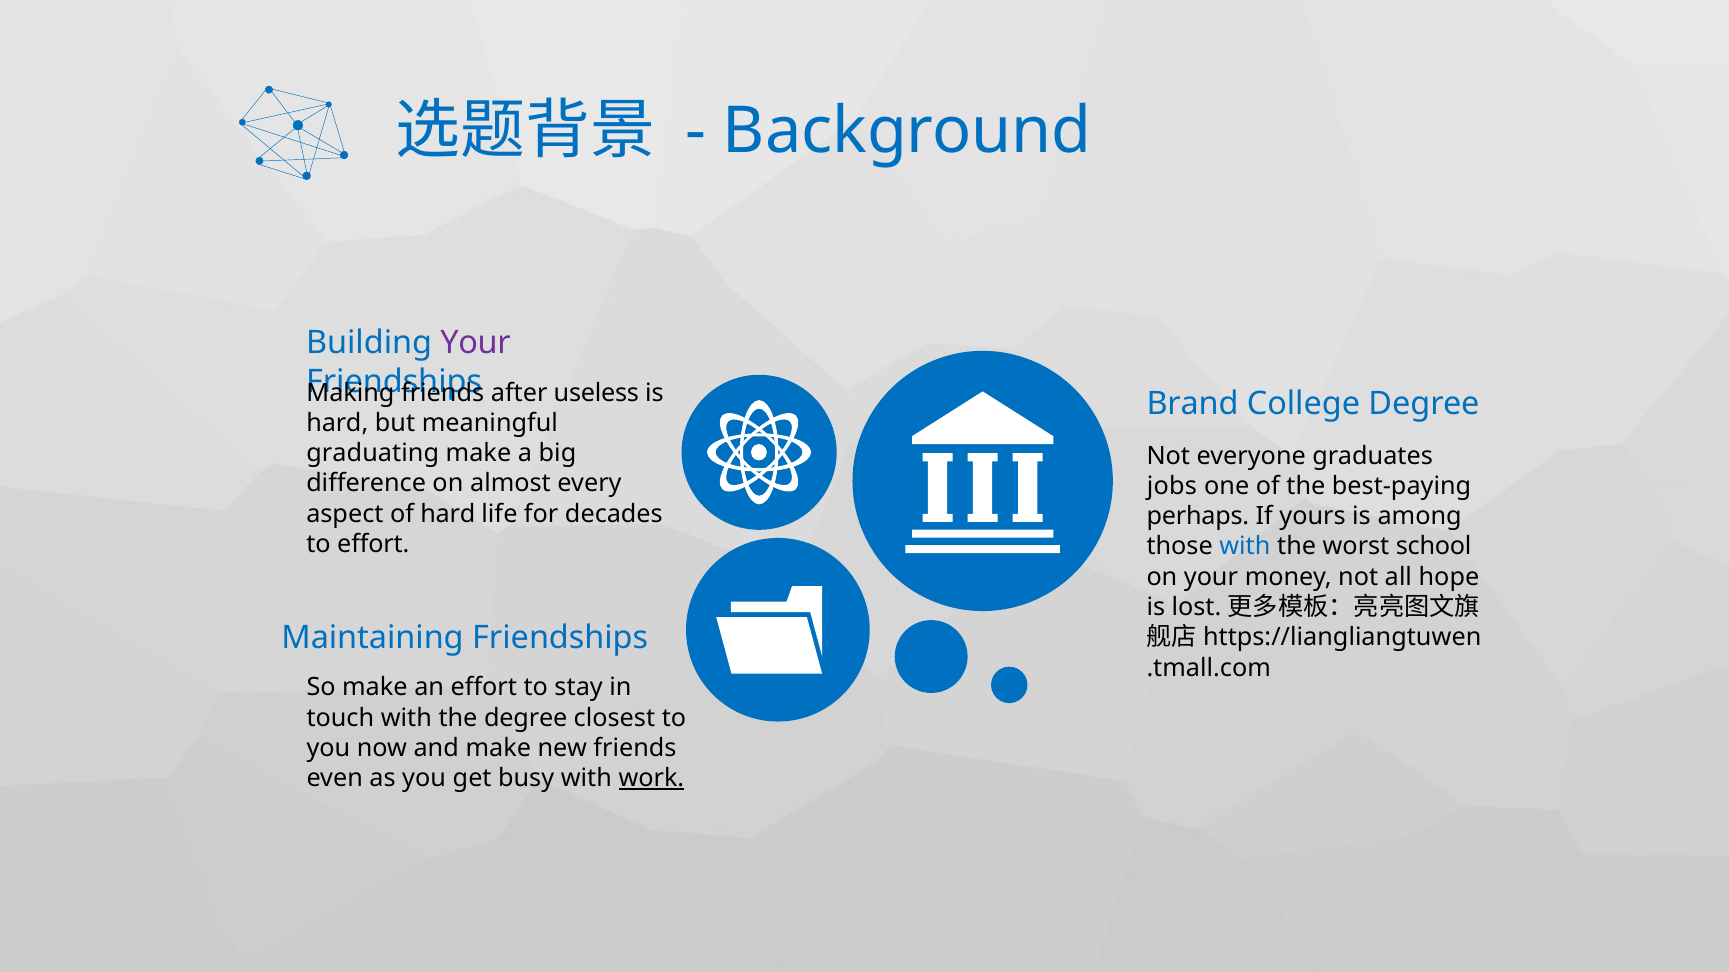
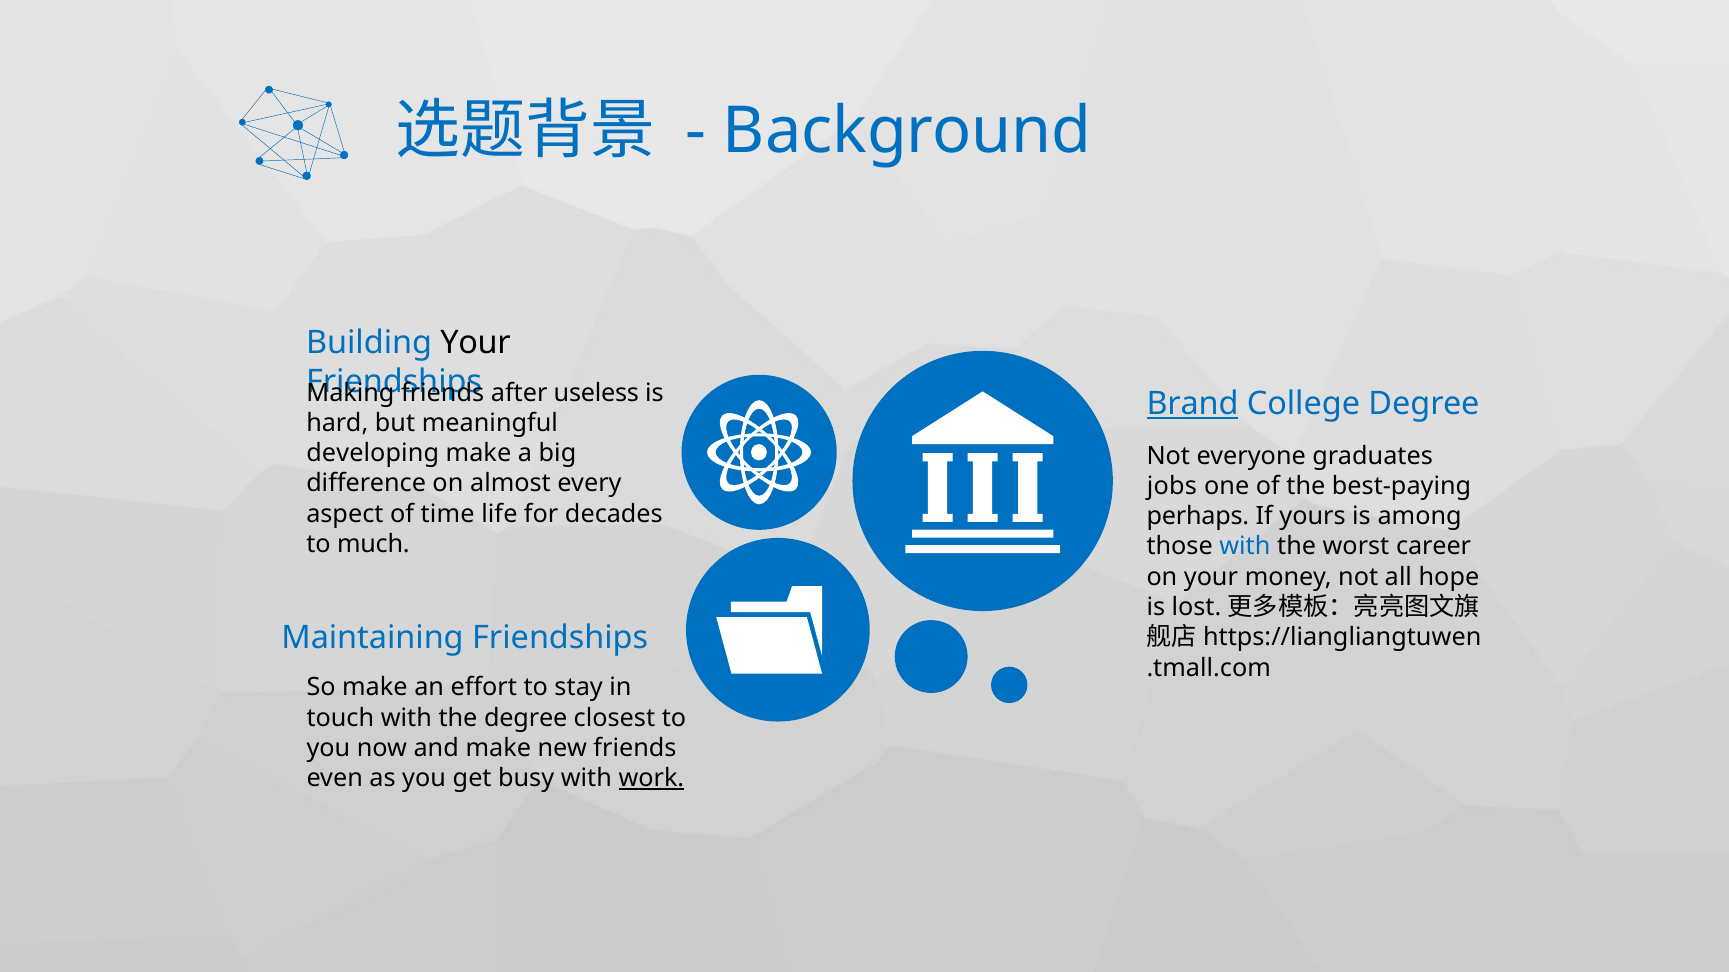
Your colour: purple -> black (476, 343)
Brand underline: none -> present (1193, 404)
graduating: graduating -> developing (373, 454)
of hard: hard -> time (448, 514)
to effort: effort -> much (373, 544)
school: school -> career (1434, 547)
